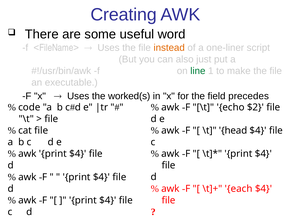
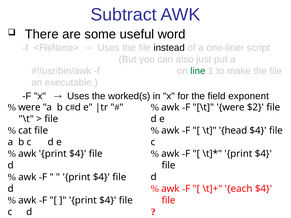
Creating: Creating -> Subtract (124, 15)
instead colour: orange -> black (169, 48)
precedes: precedes -> exponent (249, 96)
\t echo: echo -> were (231, 107)
code: code -> were (29, 107)
